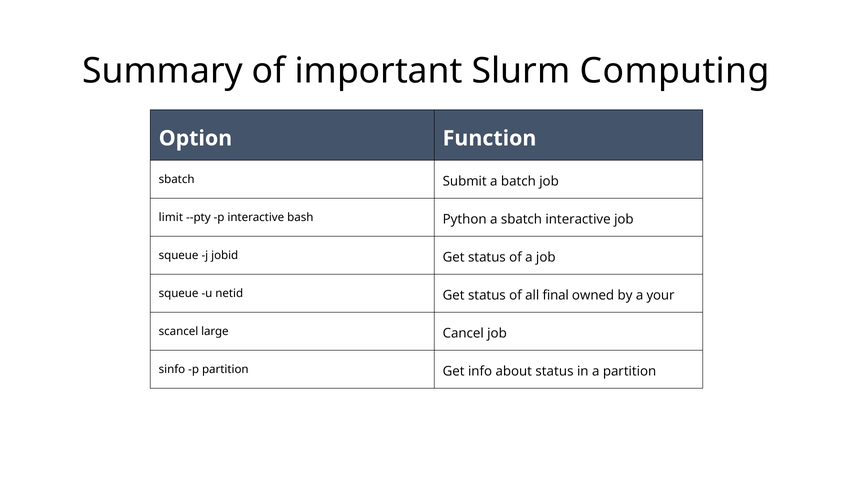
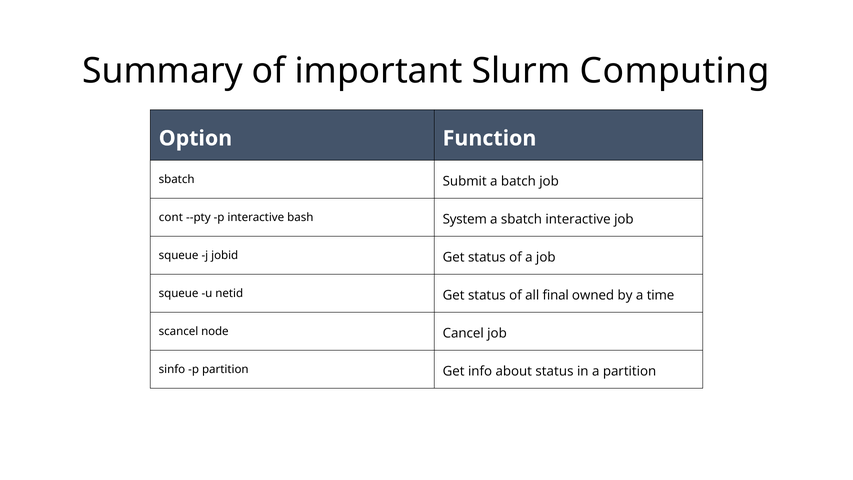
limit: limit -> cont (171, 217)
Python: Python -> System (465, 219)
your: your -> time (661, 295)
large: large -> node (215, 331)
